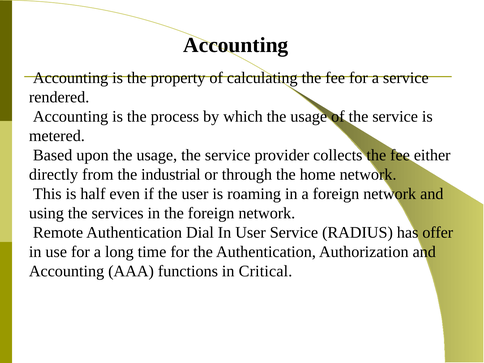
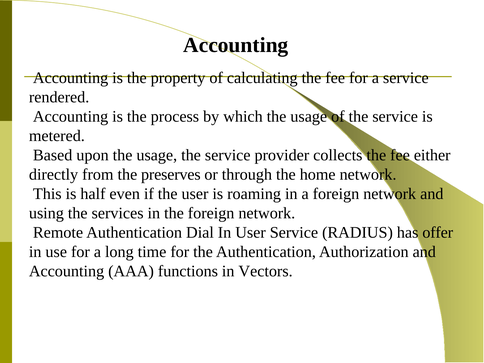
industrial: industrial -> preserves (171, 175)
Critical: Critical -> Vectors (266, 271)
